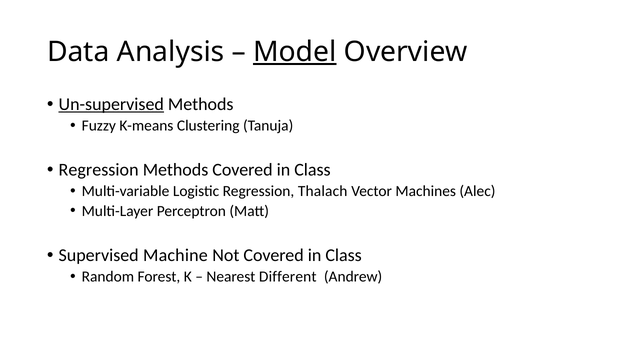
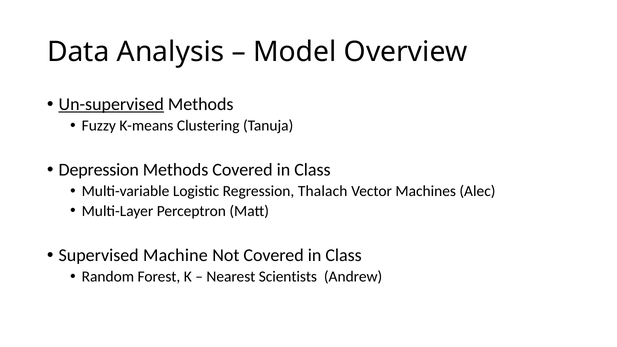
Model underline: present -> none (295, 52)
Regression: Regression -> Depression (99, 170)
Different: Different -> Scientists (288, 277)
